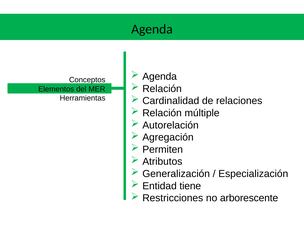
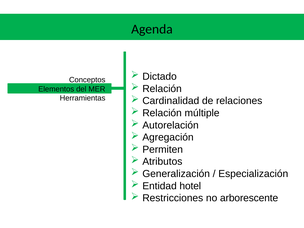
Agenda: Agenda -> Dictado (160, 77)
tiene: tiene -> hotel (190, 186)
